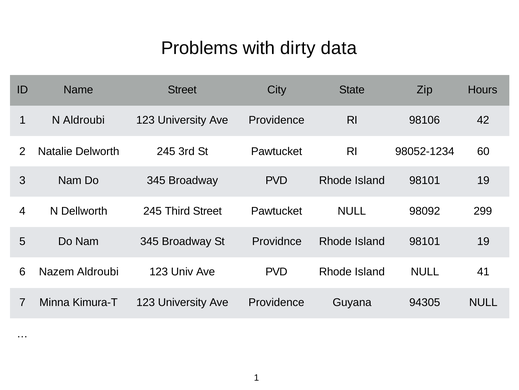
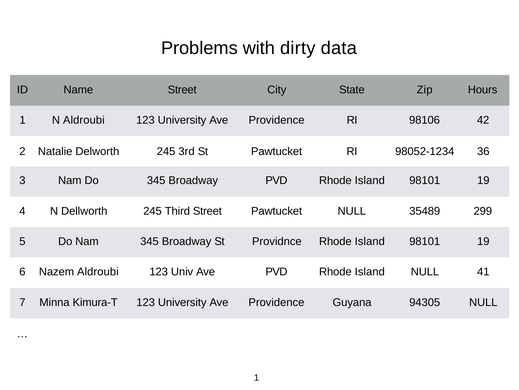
60: 60 -> 36 (483, 151)
98092: 98092 -> 35489 (425, 211)
